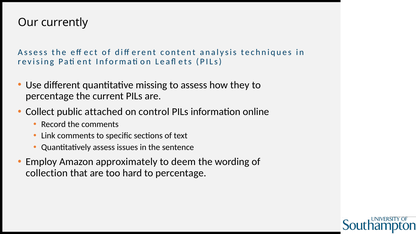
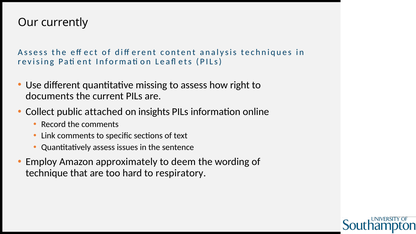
they: they -> right (240, 85)
percentage: percentage -> documents (50, 96)
control: control -> insights (154, 112)
collection: collection -> technique (47, 173)
hard to percentage: percentage -> respiratory (181, 173)
